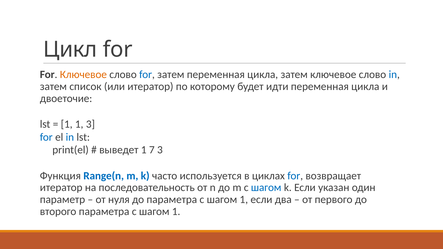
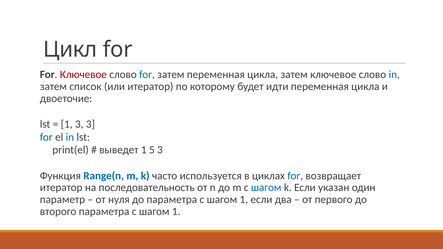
Ключевое colour: orange -> red (83, 75)
1 1: 1 -> 3 (79, 124)
7: 7 -> 5 (152, 150)
